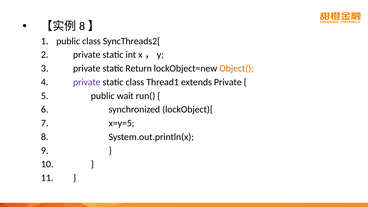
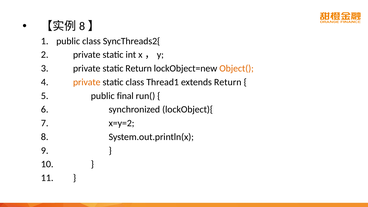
private colour: purple -> orange (87, 82)
extends Private: Private -> Return (228, 82)
wait: wait -> final (125, 96)
x=y=5: x=y=5 -> x=y=2 (122, 123)
